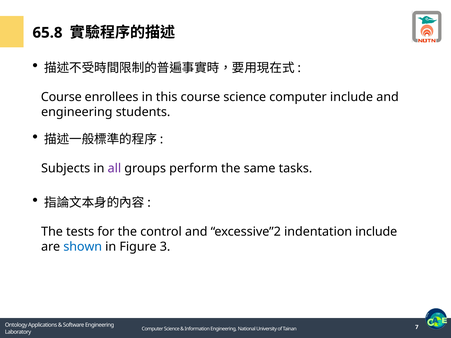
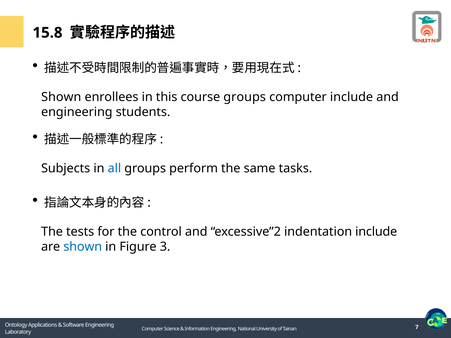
65.8: 65.8 -> 15.8 (47, 33)
Course: Course -> Shown (61, 97)
course science: science -> groups (245, 97)
all colour: purple -> blue (114, 168)
